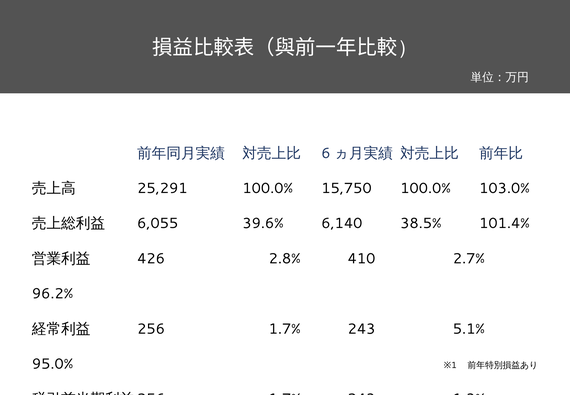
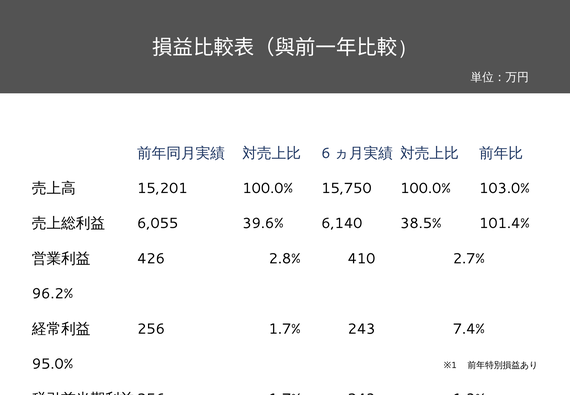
25,291: 25,291 -> 15,201 (162, 188)
5.1%: 5.1% -> 7.4% (469, 329)
